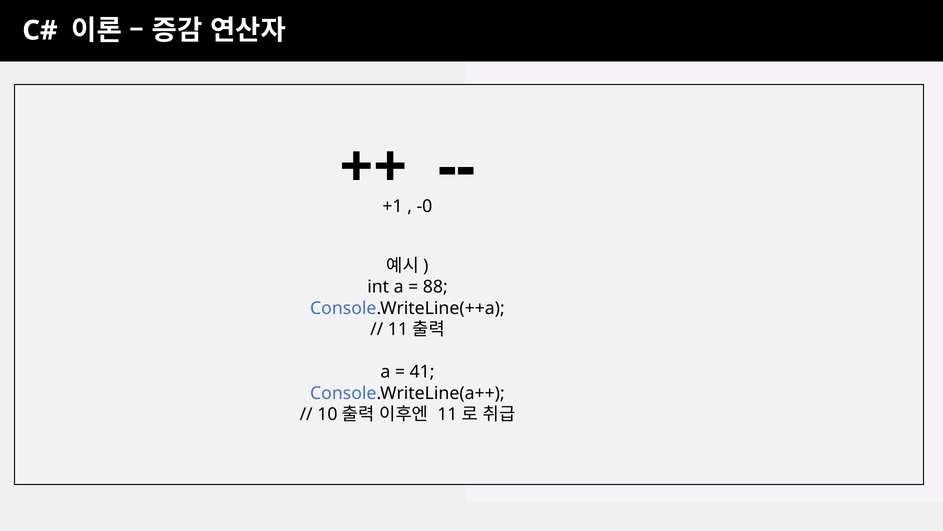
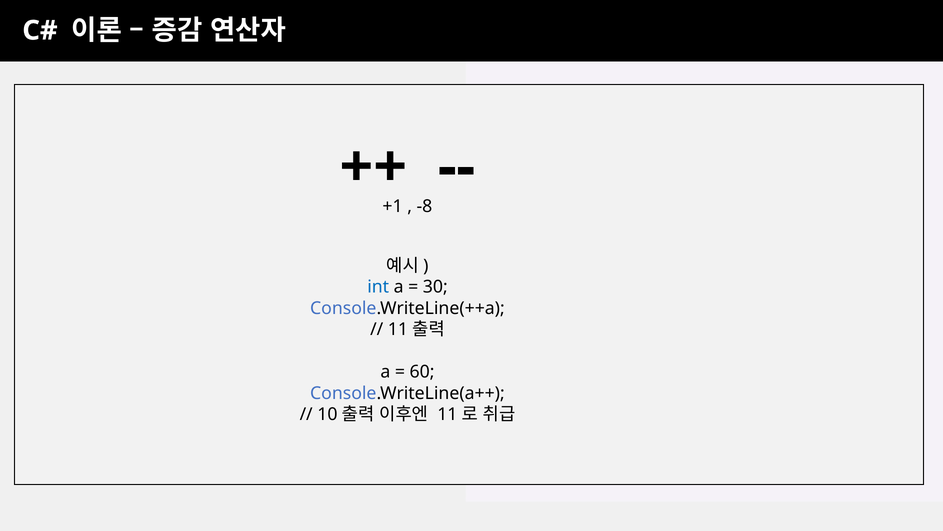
-0: -0 -> -8 (424, 206)
int colour: black -> blue (378, 287)
88: 88 -> 30 (435, 287)
41: 41 -> 60 (422, 372)
